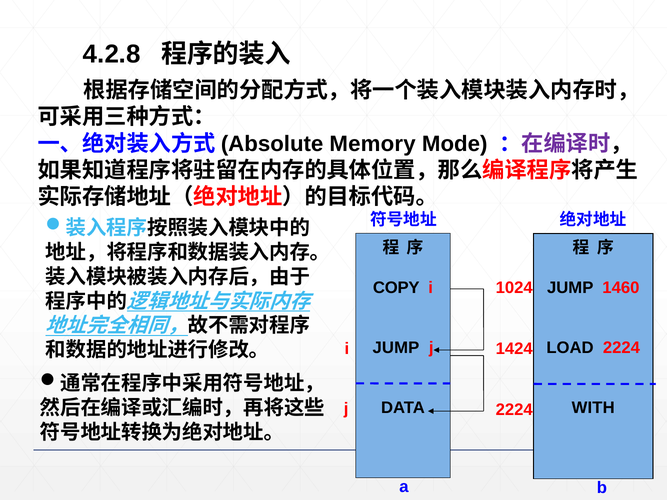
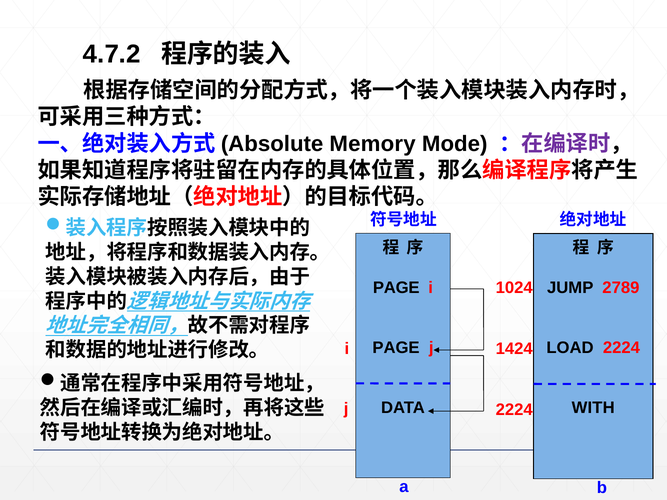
4.2.8: 4.2.8 -> 4.7.2 (112, 54)
COPY: COPY -> PAGE (396, 288)
1460: 1460 -> 2789 (621, 288)
JUMP: JUMP -> PAGE (396, 348)
